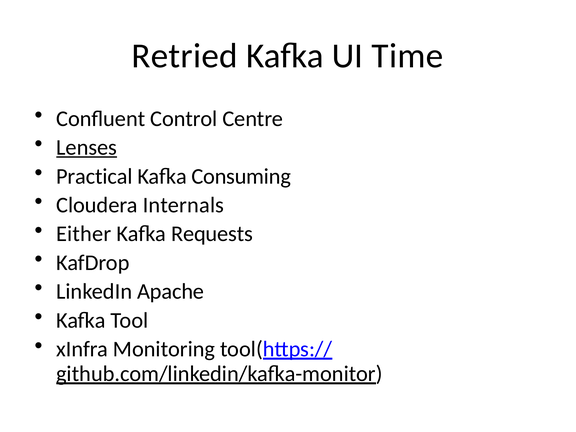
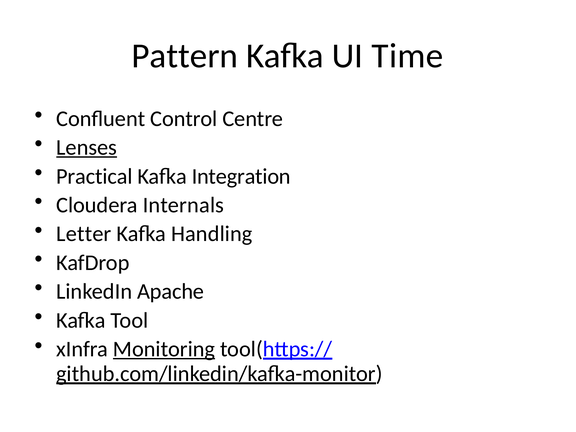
Retried: Retried -> Pattern (185, 56)
Consuming: Consuming -> Integration (241, 176)
Either: Either -> Letter (84, 234)
Requests: Requests -> Handling (212, 234)
Monitoring underline: none -> present (164, 349)
